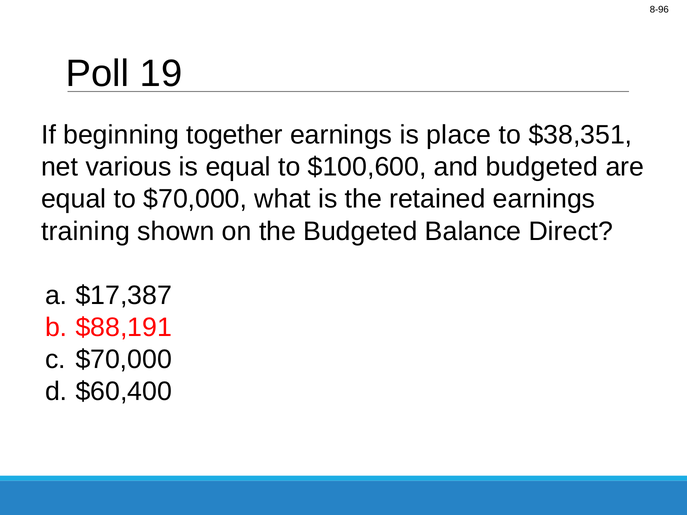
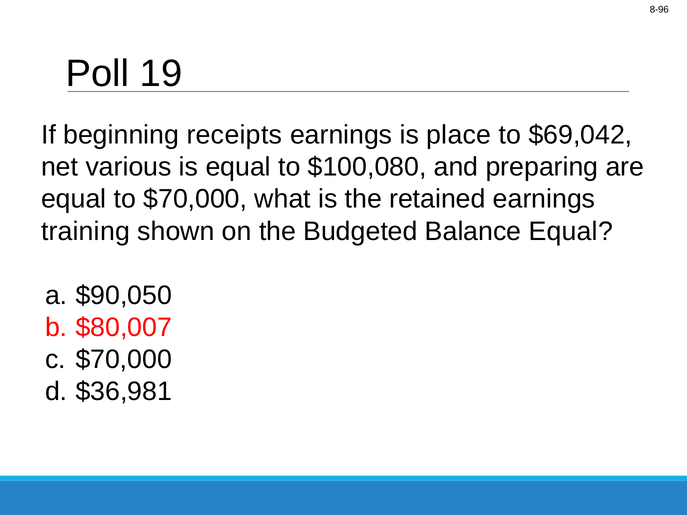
together: together -> receipts (234, 135)
$38,351: $38,351 -> $69,042 (580, 135)
$100,600: $100,600 -> $100,080 (367, 167)
and budgeted: budgeted -> preparing (542, 167)
Balance Direct: Direct -> Equal (571, 231)
$17,387: $17,387 -> $90,050 (124, 295)
$88,191: $88,191 -> $80,007 (124, 328)
$60,400: $60,400 -> $36,981 (124, 392)
